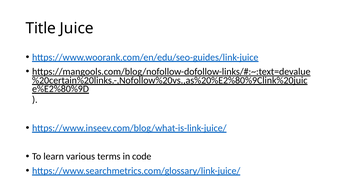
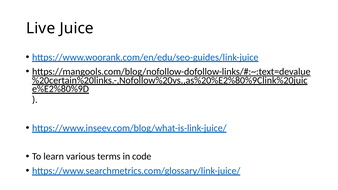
Title: Title -> Live (41, 28)
